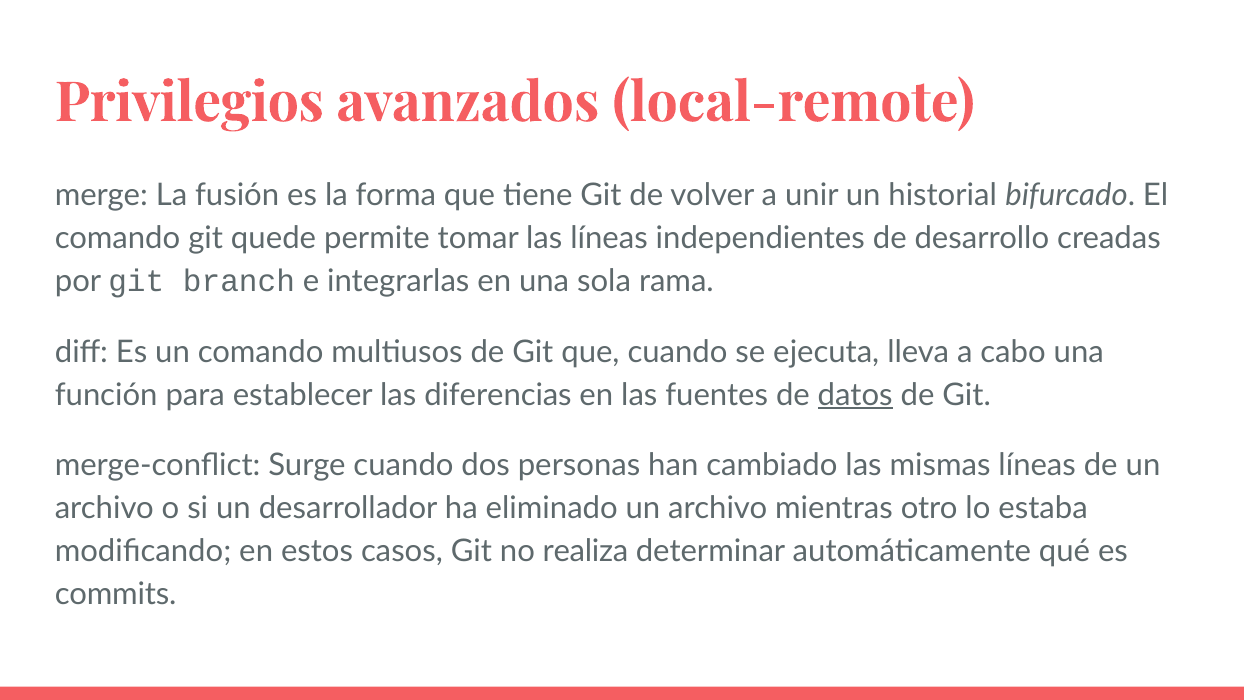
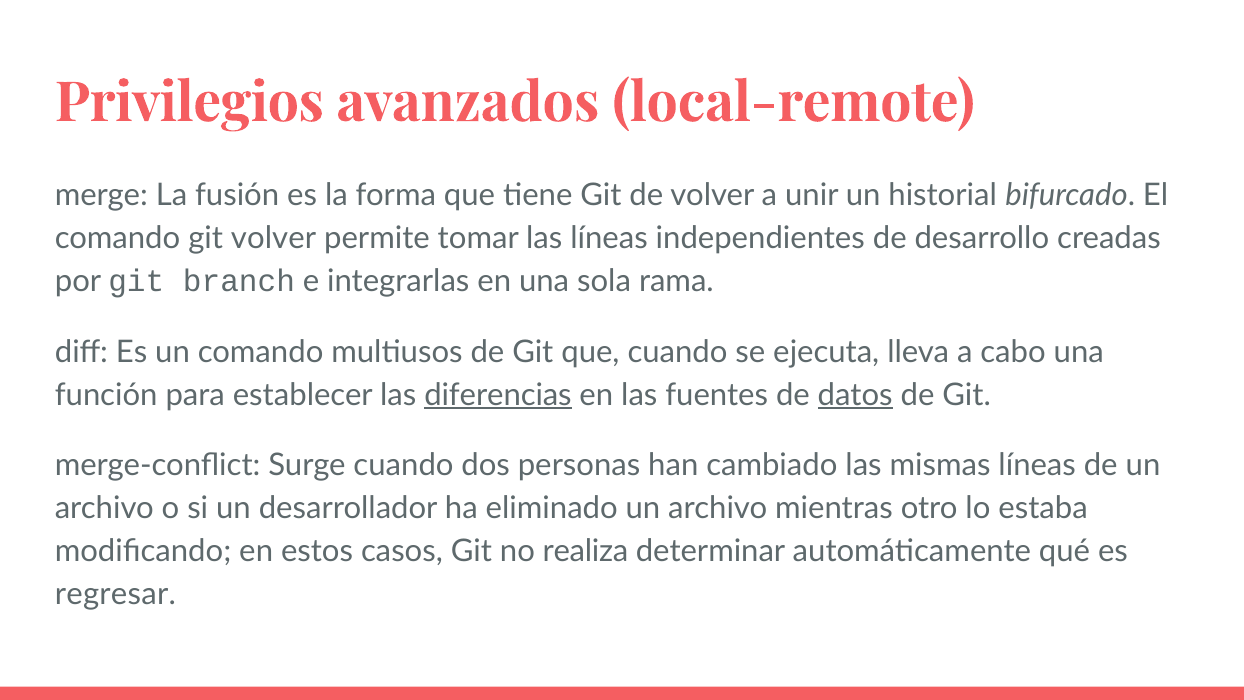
git quede: quede -> volver (274, 239)
diferencias underline: none -> present (498, 395)
commits: commits -> regresar (115, 594)
